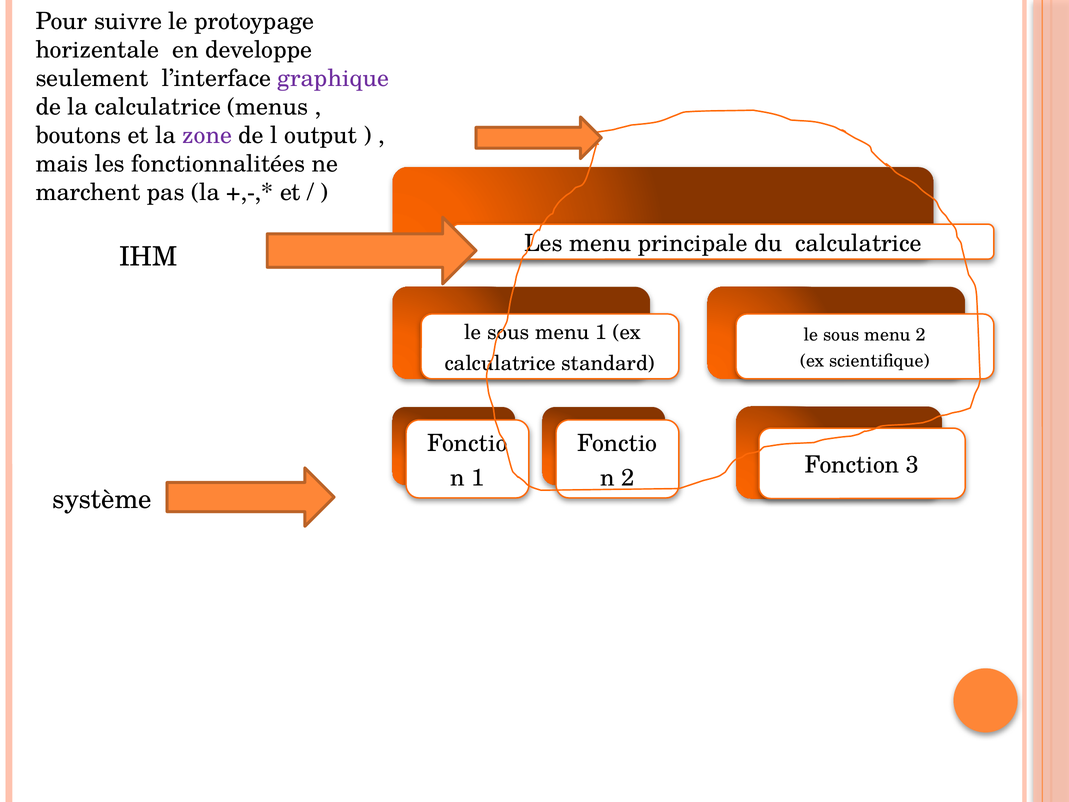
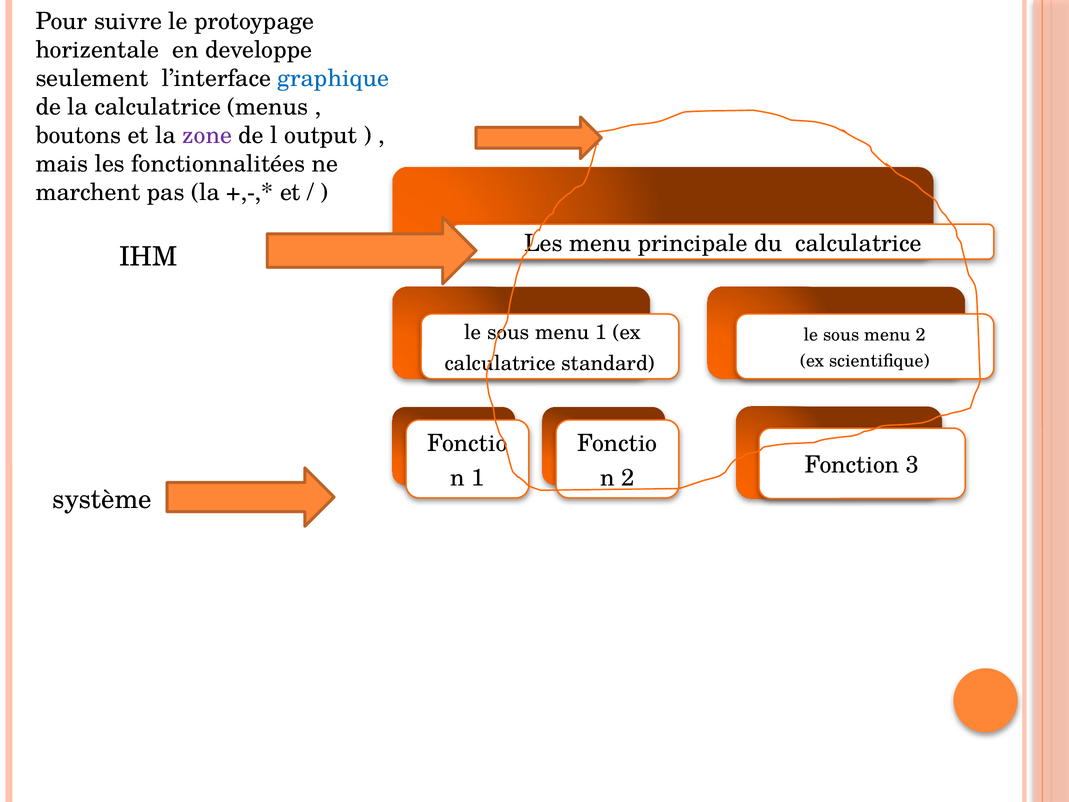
graphique colour: purple -> blue (333, 78)
